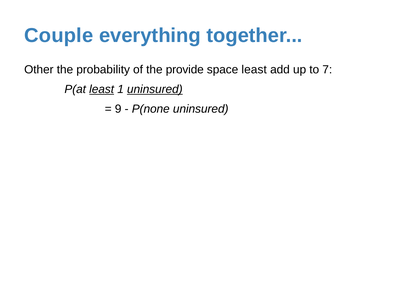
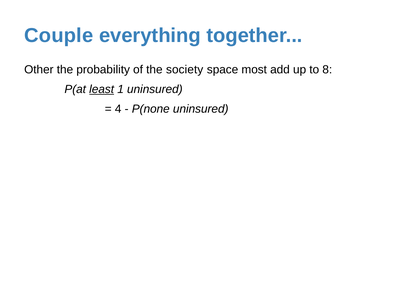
provide: provide -> society (185, 70)
space least: least -> most (254, 70)
7: 7 -> 8 (327, 70)
uninsured underline: present -> none (155, 89)
9: 9 -> 4 (118, 109)
